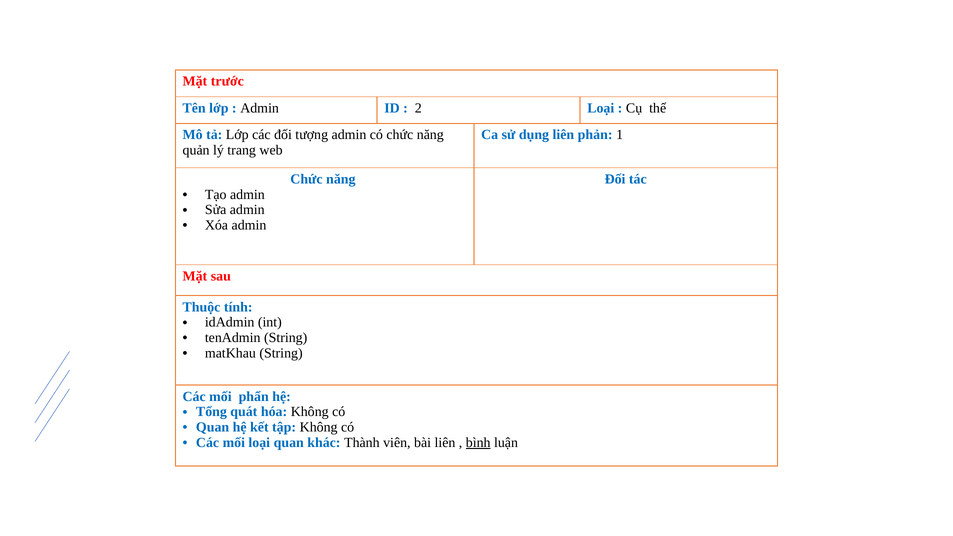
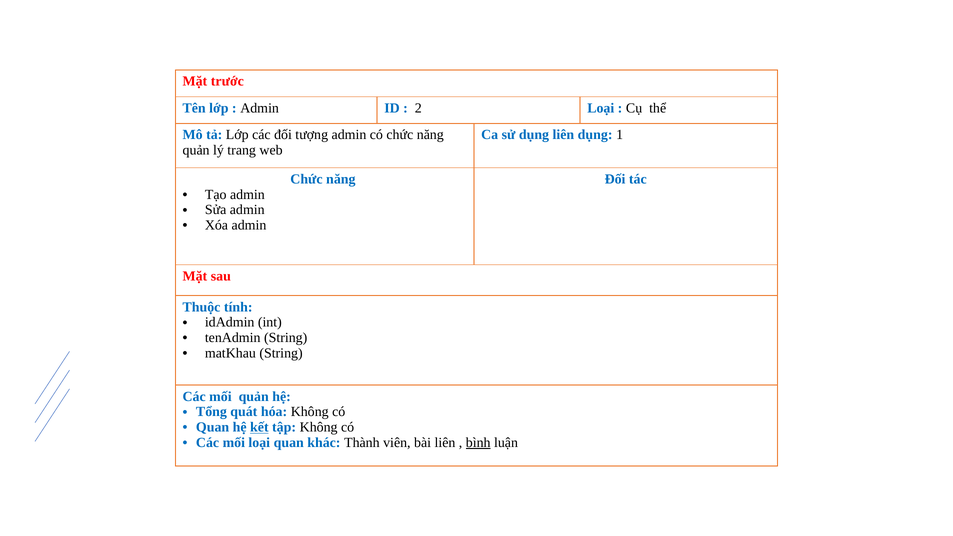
liên phản: phản -> dụng (595, 135)
mối phẩn: phẩn -> quản (254, 397)
kết underline: none -> present (259, 427)
